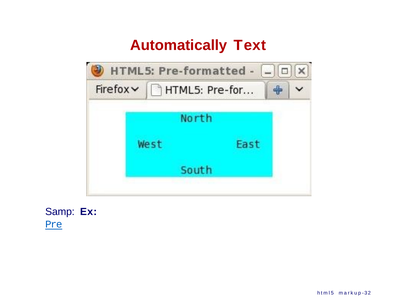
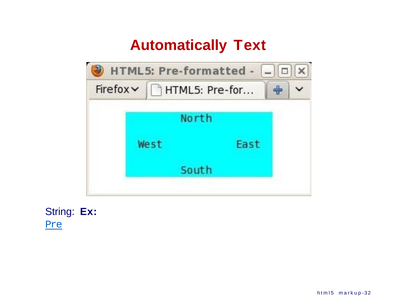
Samp: Samp -> String (60, 212)
